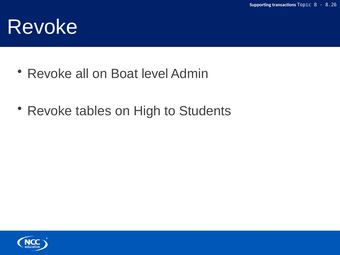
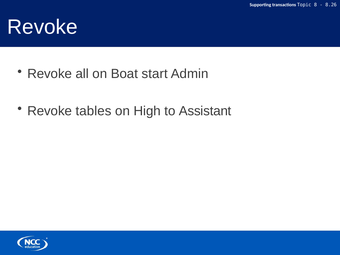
level: level -> start (155, 74)
Students: Students -> Assistant (205, 111)
